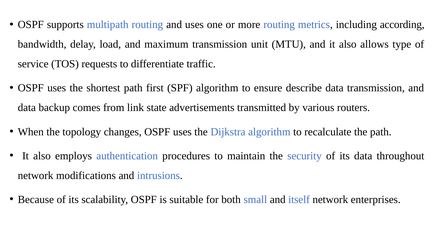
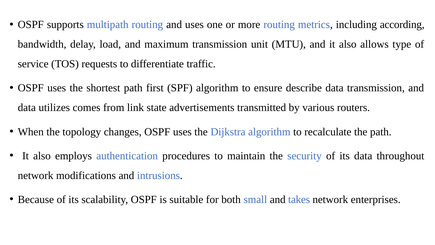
backup: backup -> utilizes (54, 108)
itself: itself -> takes (299, 199)
